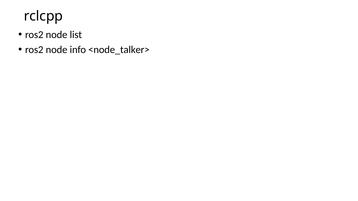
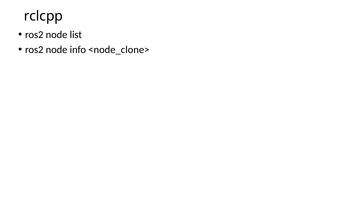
<node_talker>: <node_talker> -> <node_clone> (119, 50)
